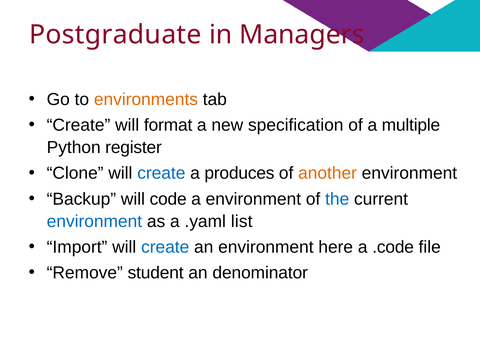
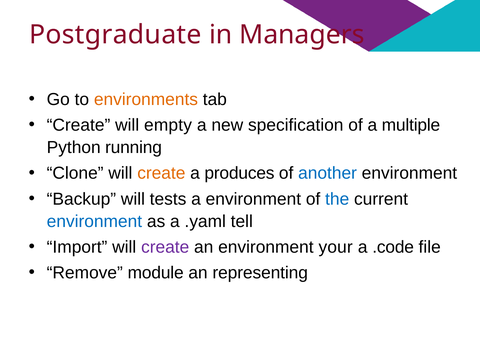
format: format -> empty (168, 125)
register: register -> running (134, 148)
create colour: blue -> orange (161, 173)
another colour: orange -> blue (328, 173)
code: code -> tests (168, 199)
list: list -> tell (242, 221)
create colour: blue -> purple (165, 247)
here: here -> your (336, 247)
student: student -> module (156, 273)
denominator: denominator -> representing (260, 273)
